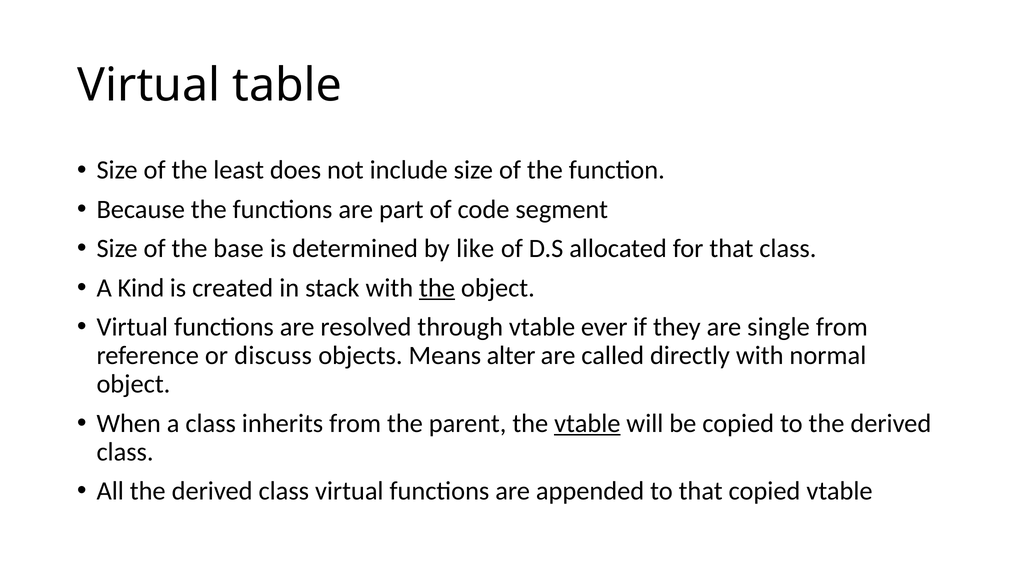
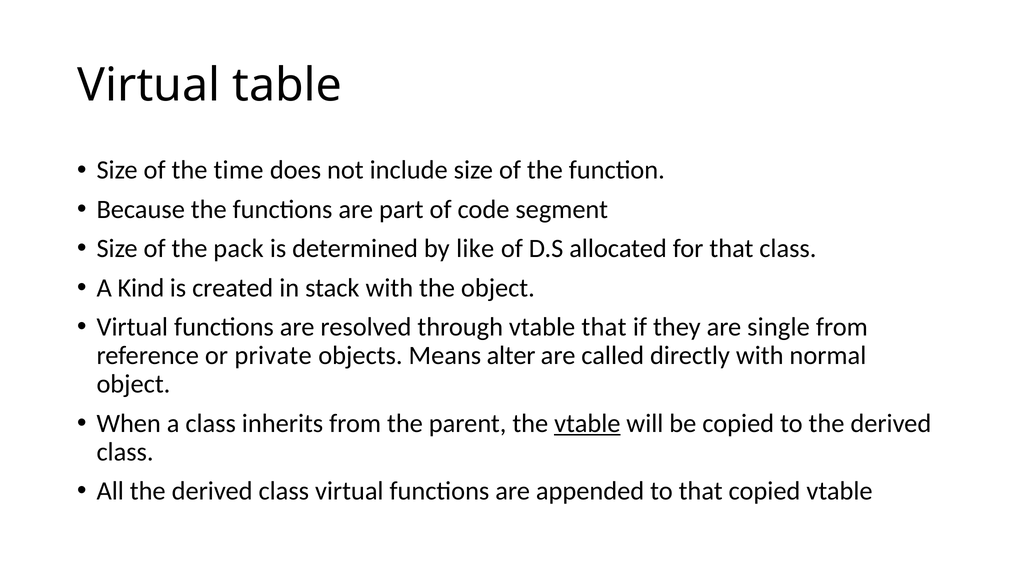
least: least -> time (238, 170)
base: base -> pack (239, 248)
the underline: present -> none (437, 288)
vtable ever: ever -> that (604, 327)
discuss: discuss -> private (273, 355)
